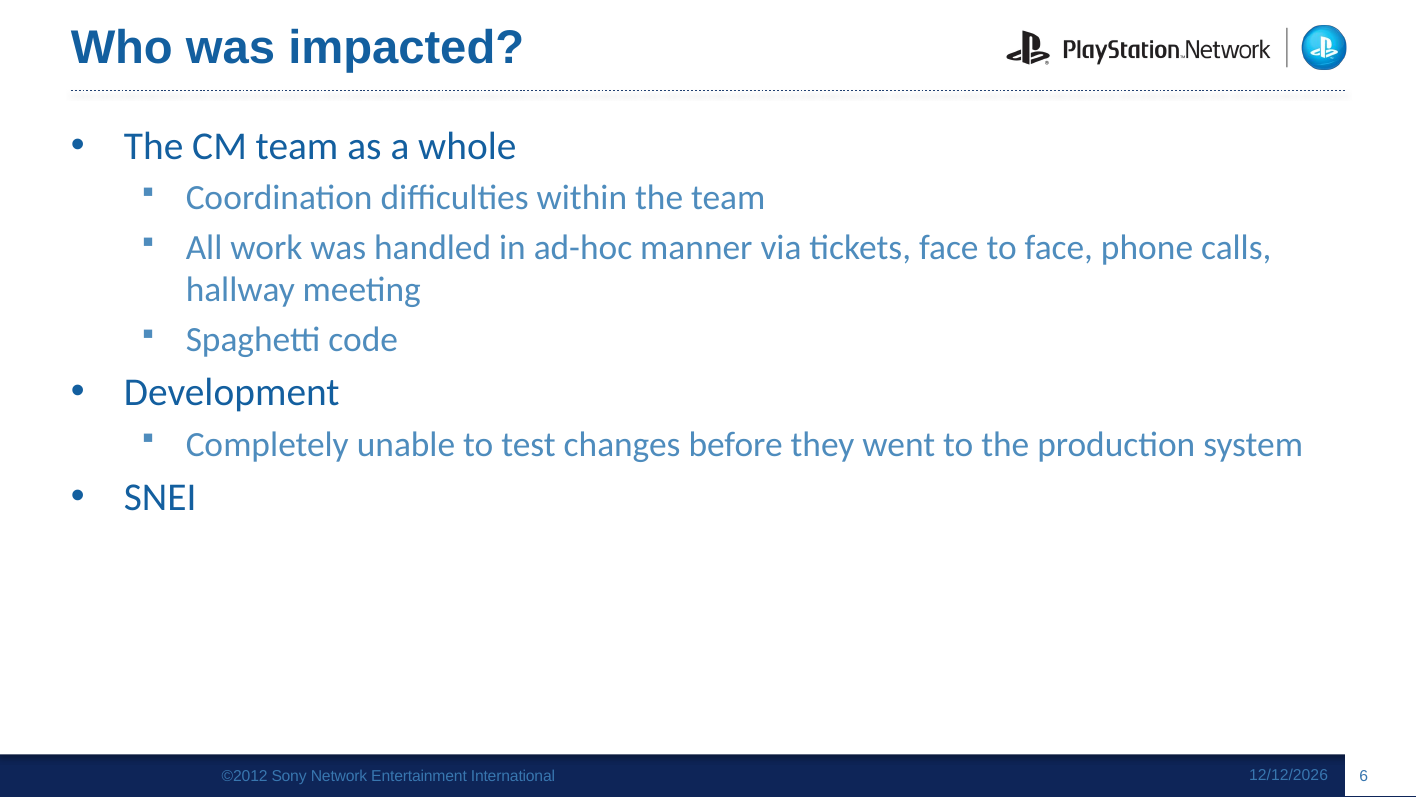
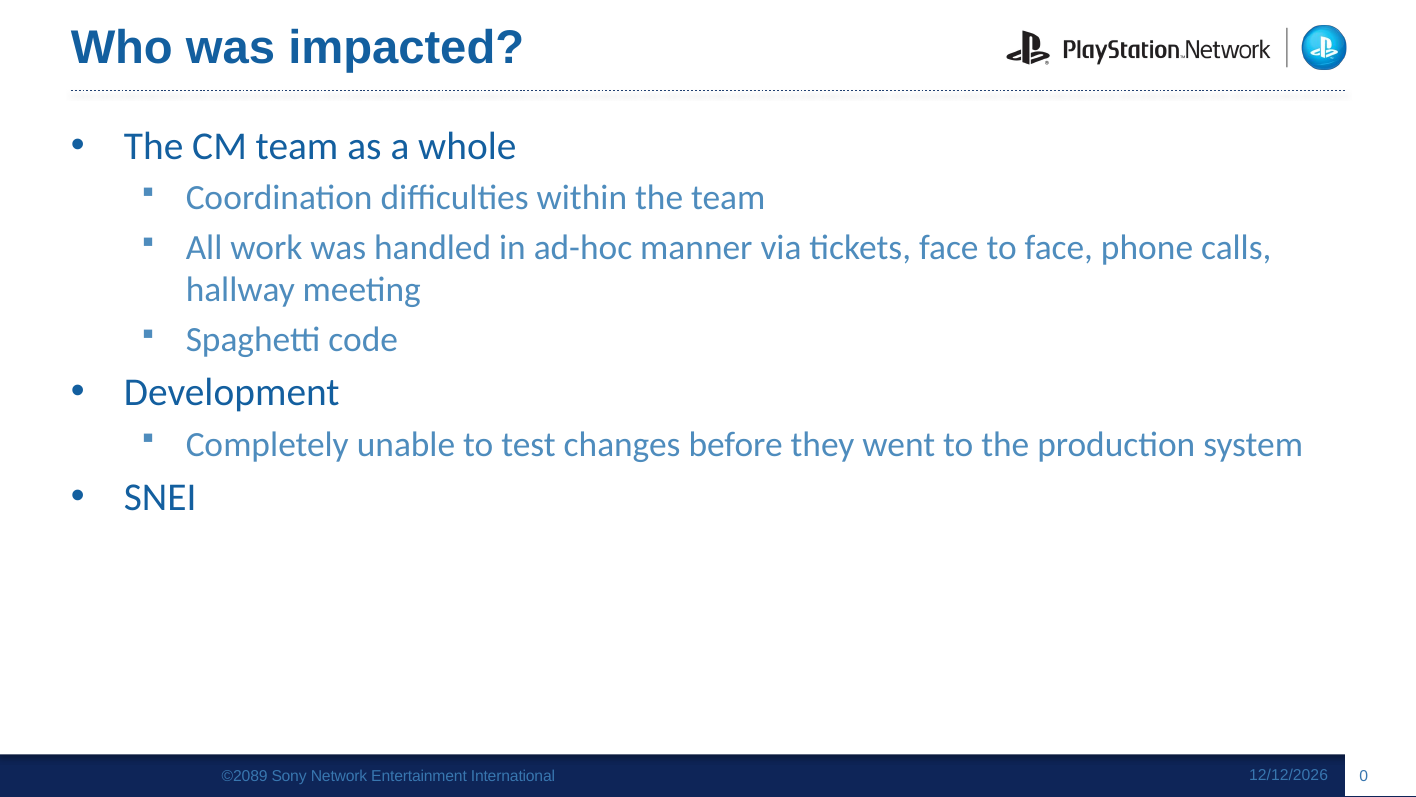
©2012: ©2012 -> ©2089 (245, 776)
6: 6 -> 0 (1364, 775)
